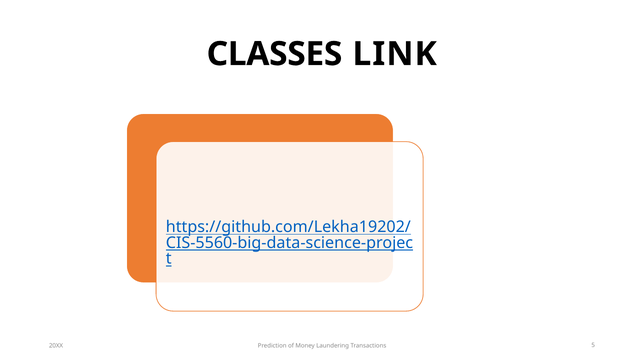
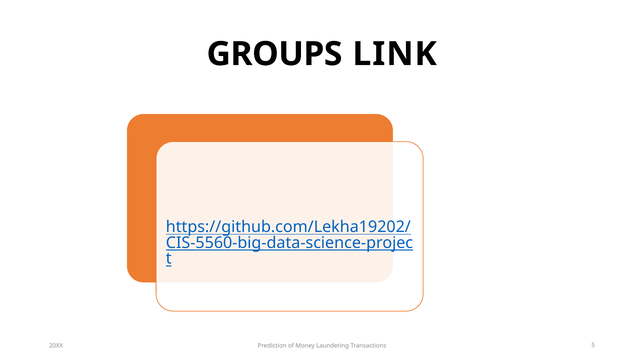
CLASSES: CLASSES -> GROUPS (274, 54)
